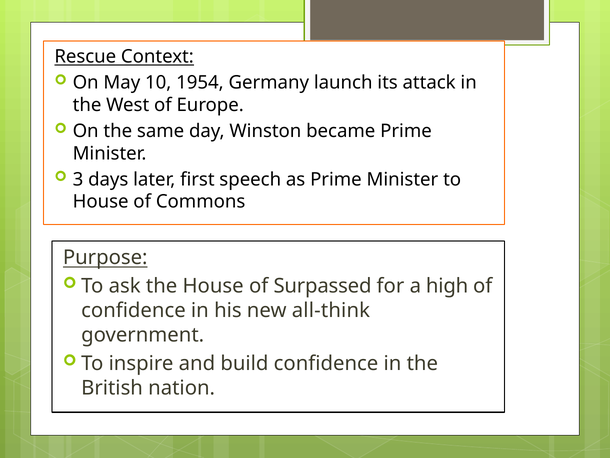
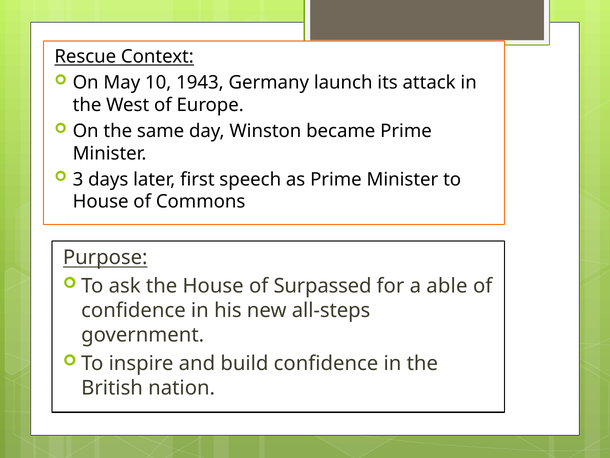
1954: 1954 -> 1943 (200, 82)
high: high -> able (447, 286)
all-think: all-think -> all-steps (331, 310)
